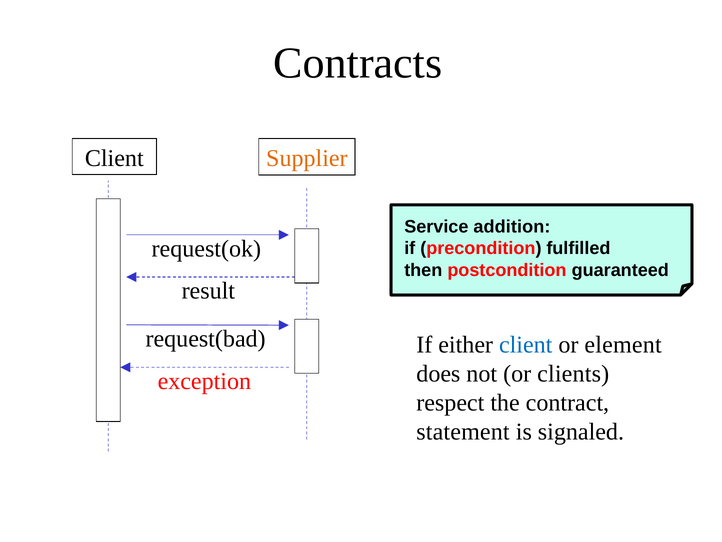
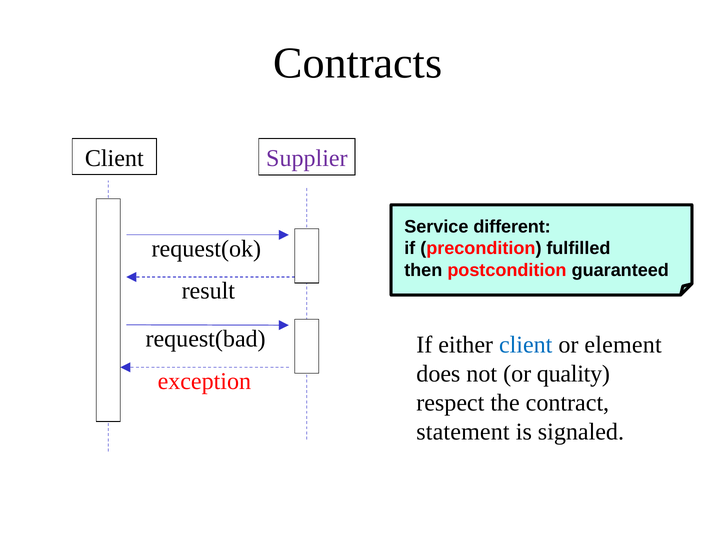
Supplier colour: orange -> purple (307, 158)
addition: addition -> different (512, 227)
clients: clients -> quality (573, 373)
